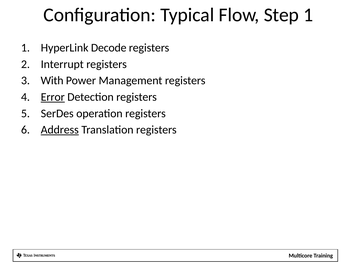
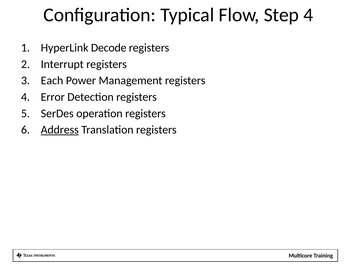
Step 1: 1 -> 4 (308, 15)
With: With -> Each (52, 80)
Error underline: present -> none (53, 97)
